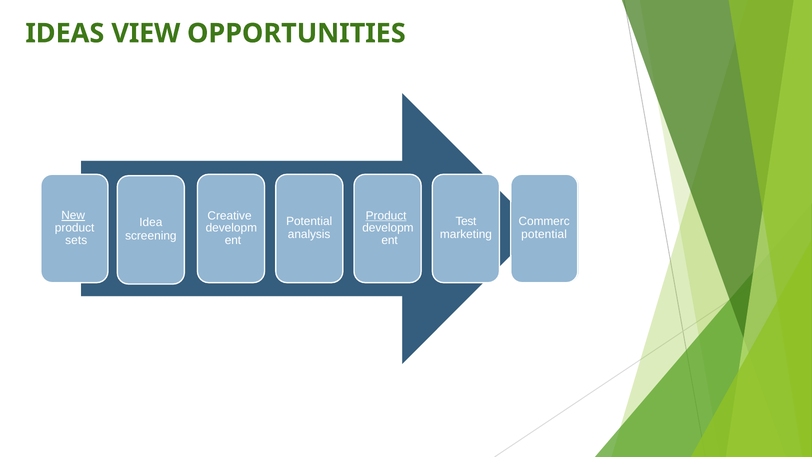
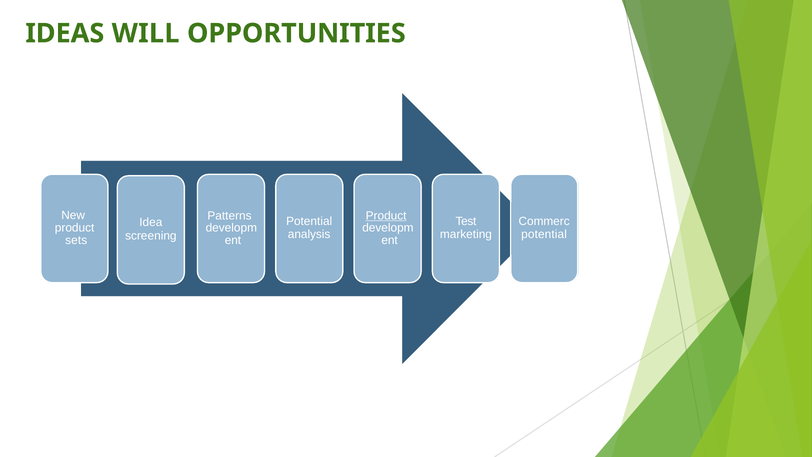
VIEW: VIEW -> WILL (146, 33)
New underline: present -> none (73, 215)
Creative: Creative -> Patterns (230, 216)
